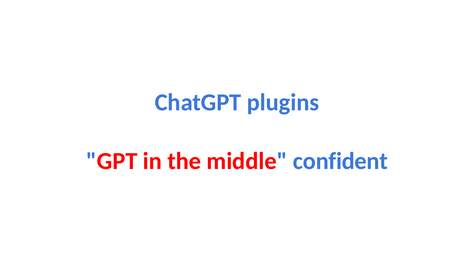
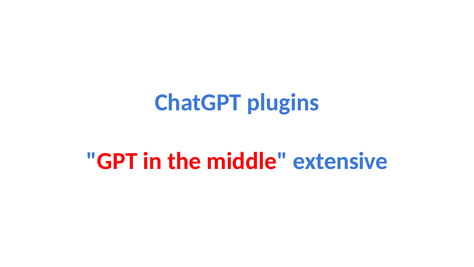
confident: confident -> extensive (340, 161)
